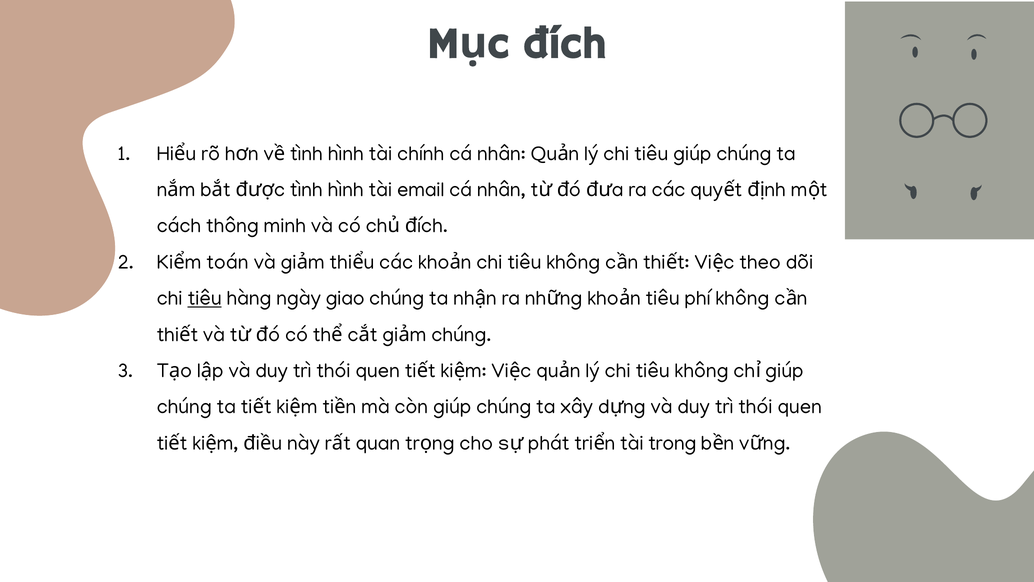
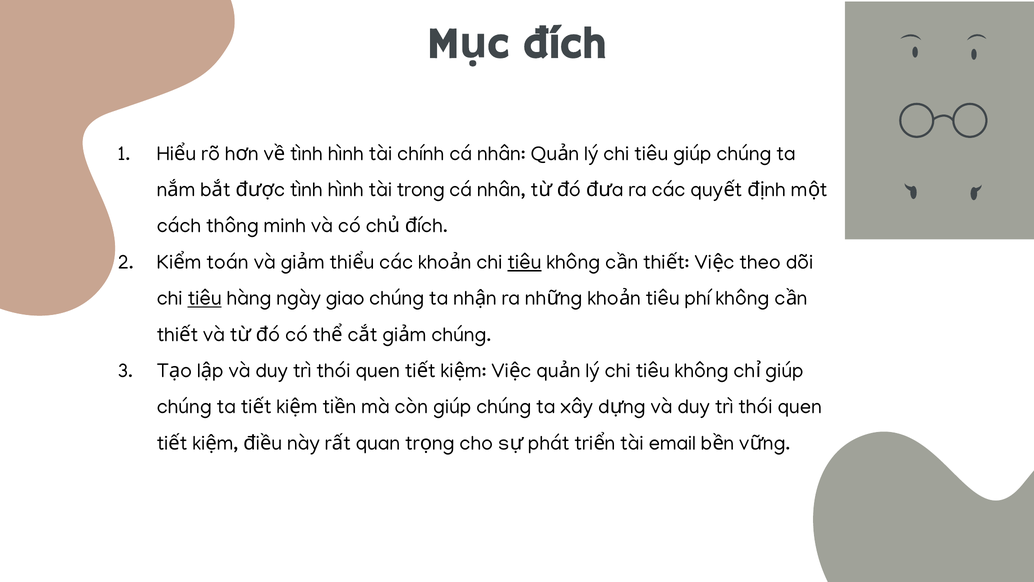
email: email -> trong (421, 189)
tiêu underline: none -> present (524, 262)
trong: trong -> email (672, 443)
